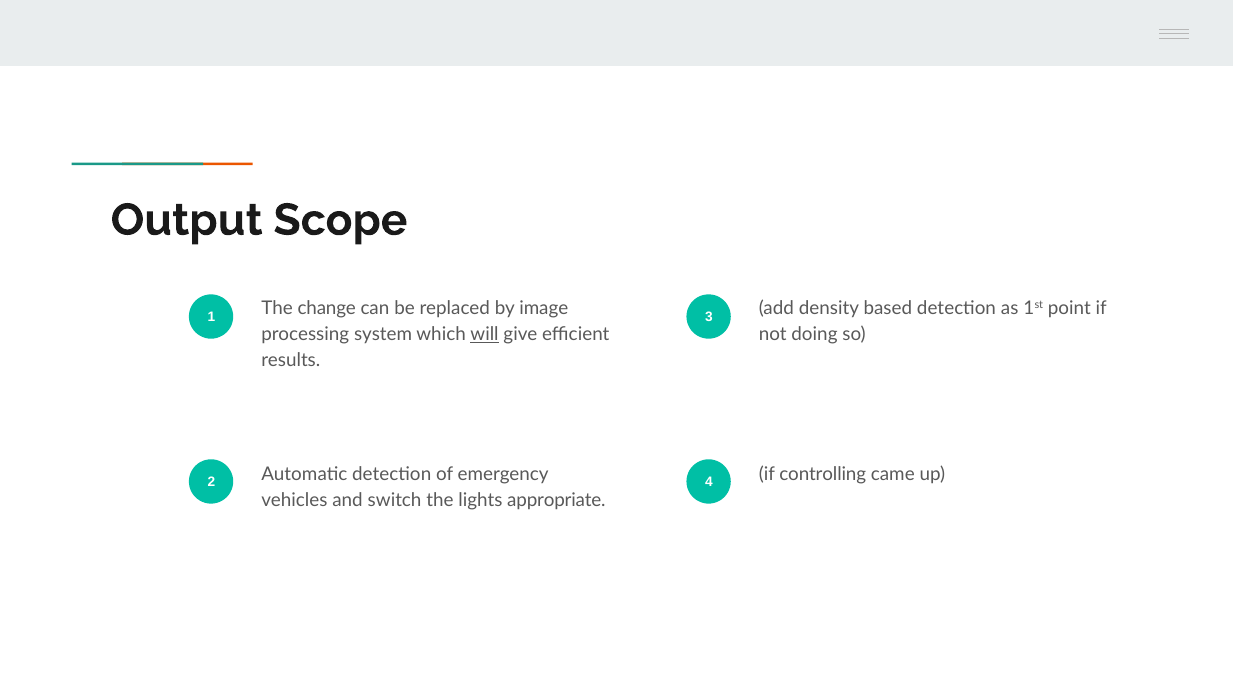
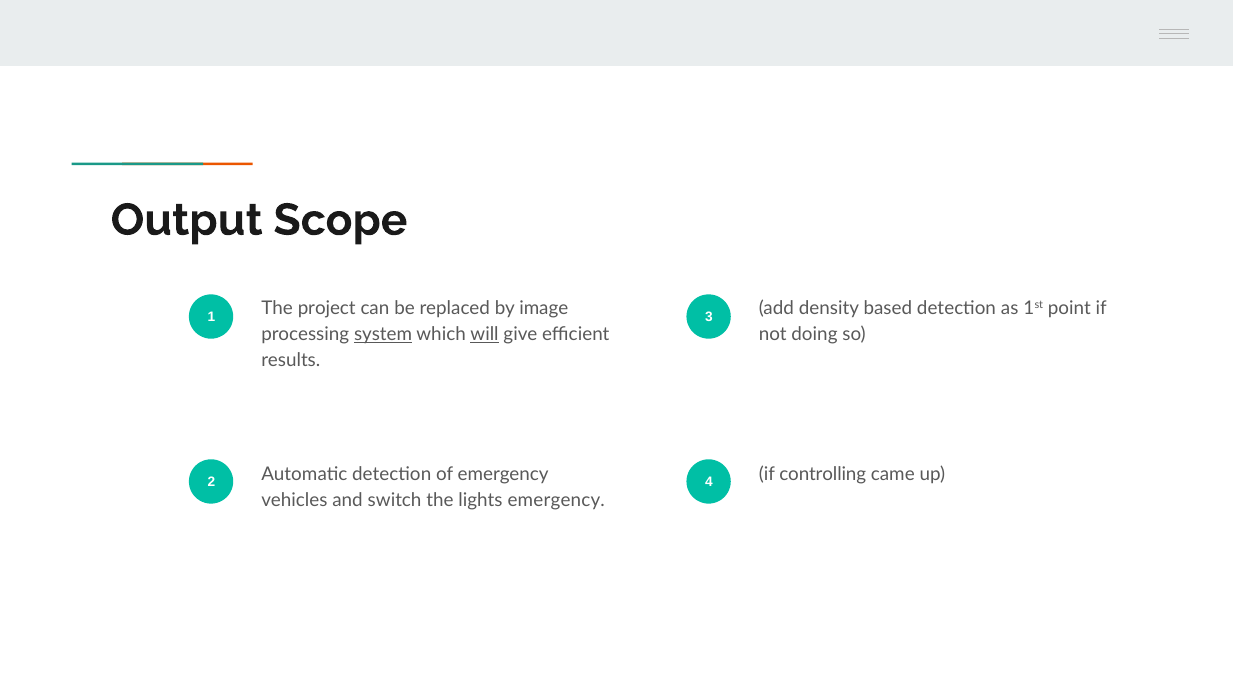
change: change -> project (327, 308)
system underline: none -> present (383, 334)
lights appropriate: appropriate -> emergency (556, 500)
